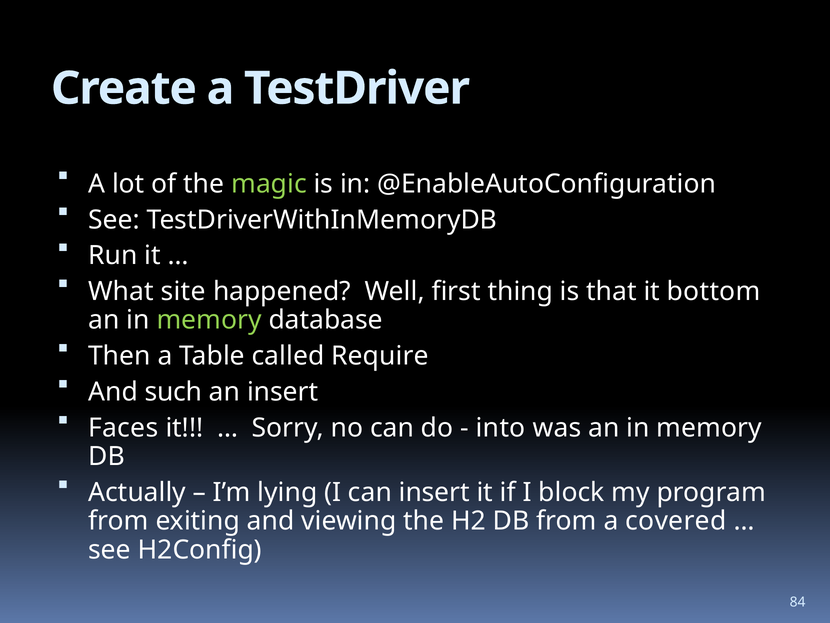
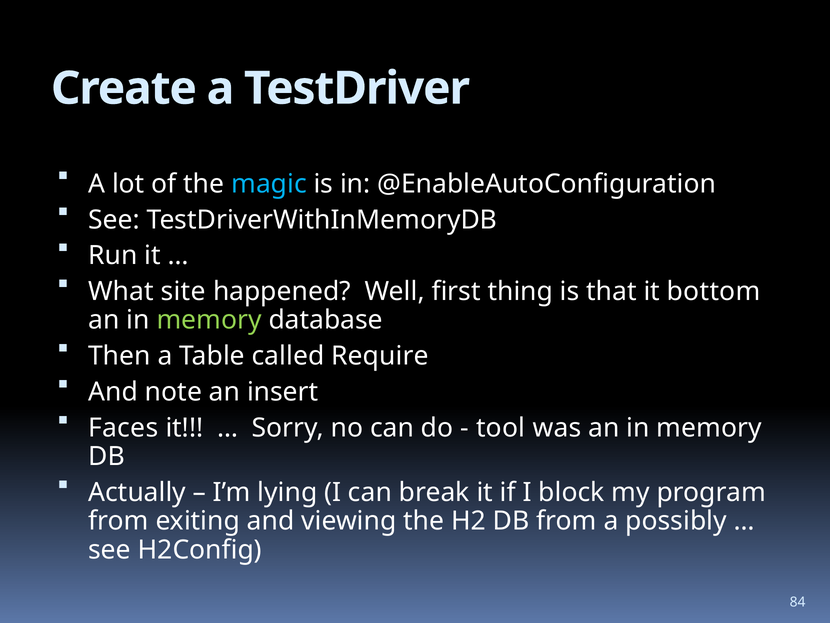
magic colour: light green -> light blue (269, 184)
such: such -> note (173, 392)
into: into -> tool (501, 428)
can insert: insert -> break (434, 492)
covered: covered -> possibly (676, 521)
